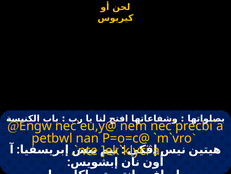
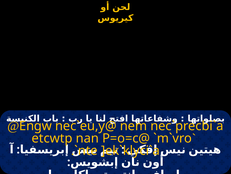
petbwl: petbwl -> etcwtp (52, 138)
